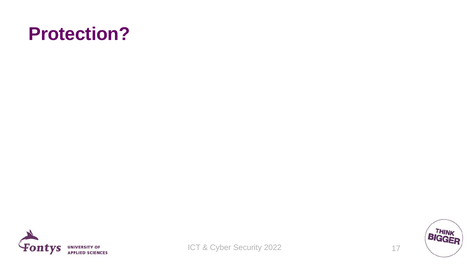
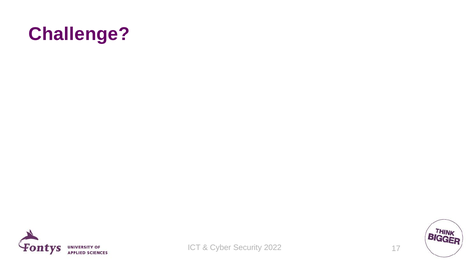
Protection: Protection -> Challenge (79, 34)
